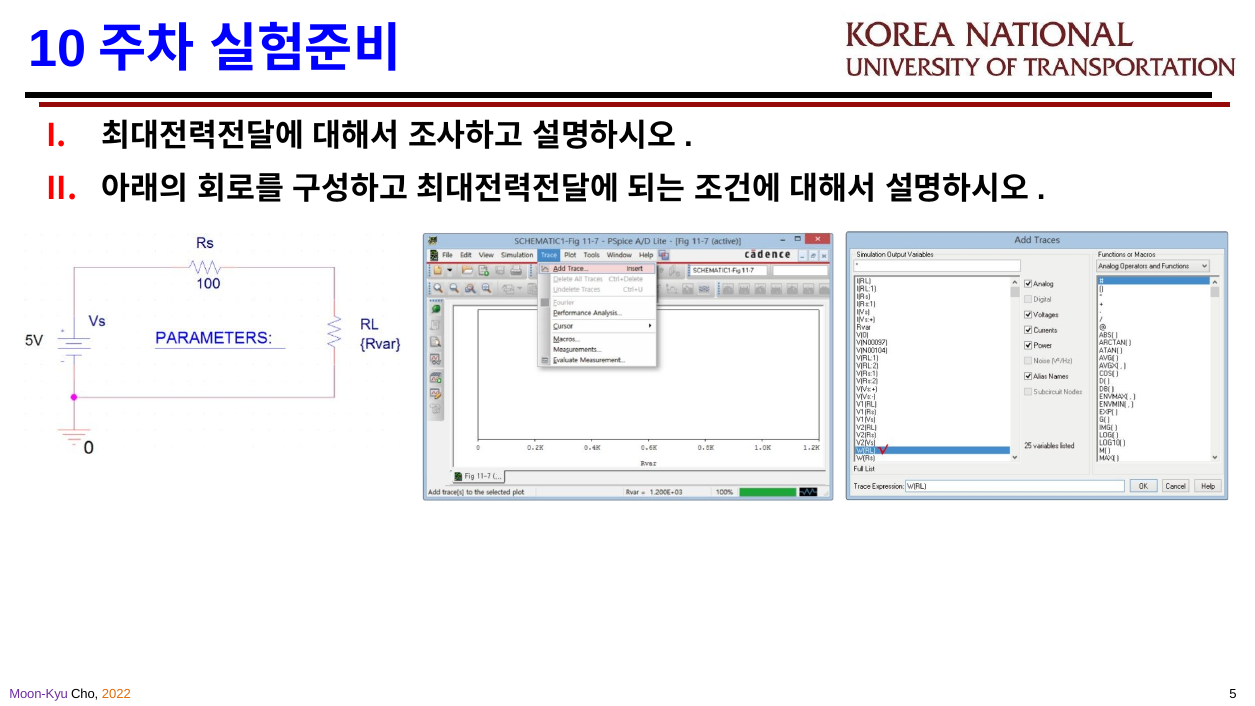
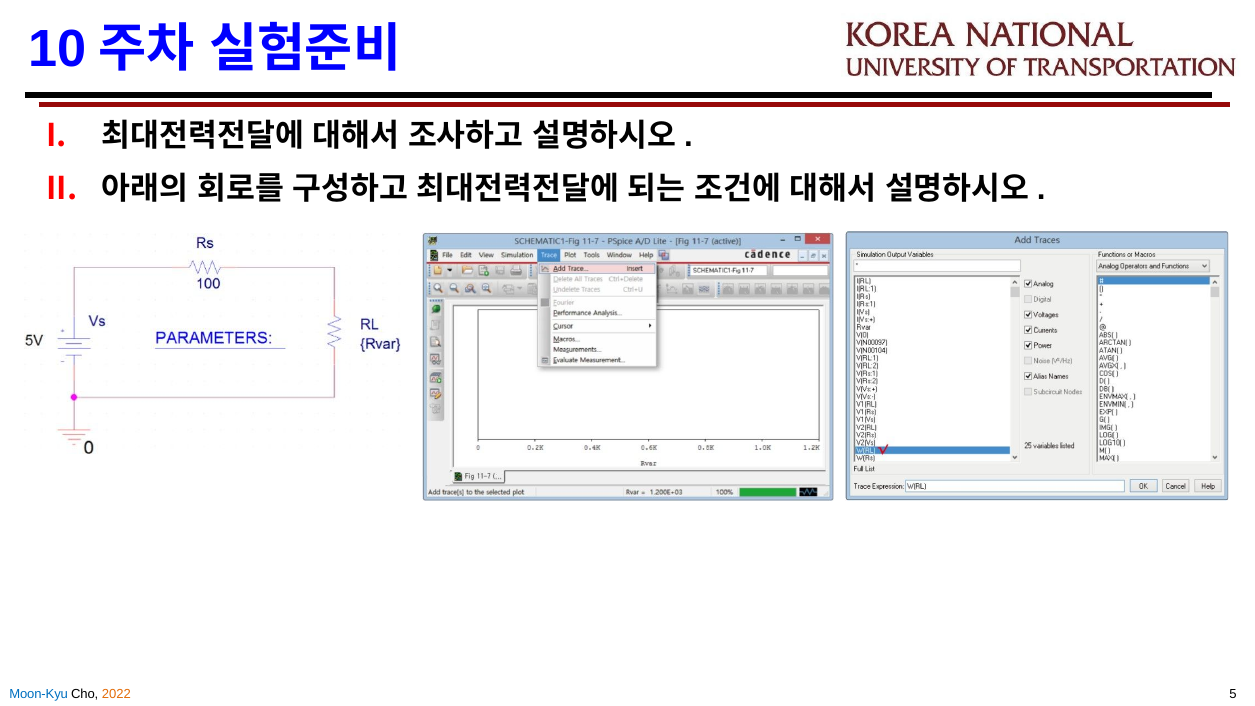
Moon-Kyu colour: purple -> blue (39, 694)
